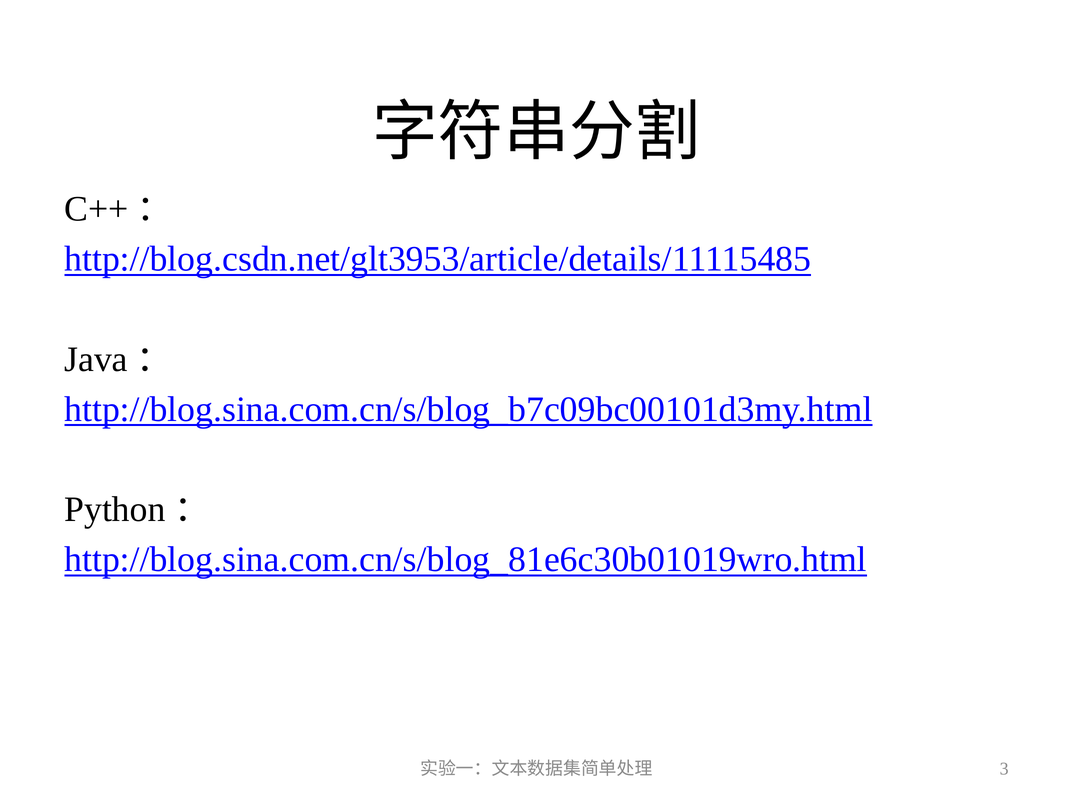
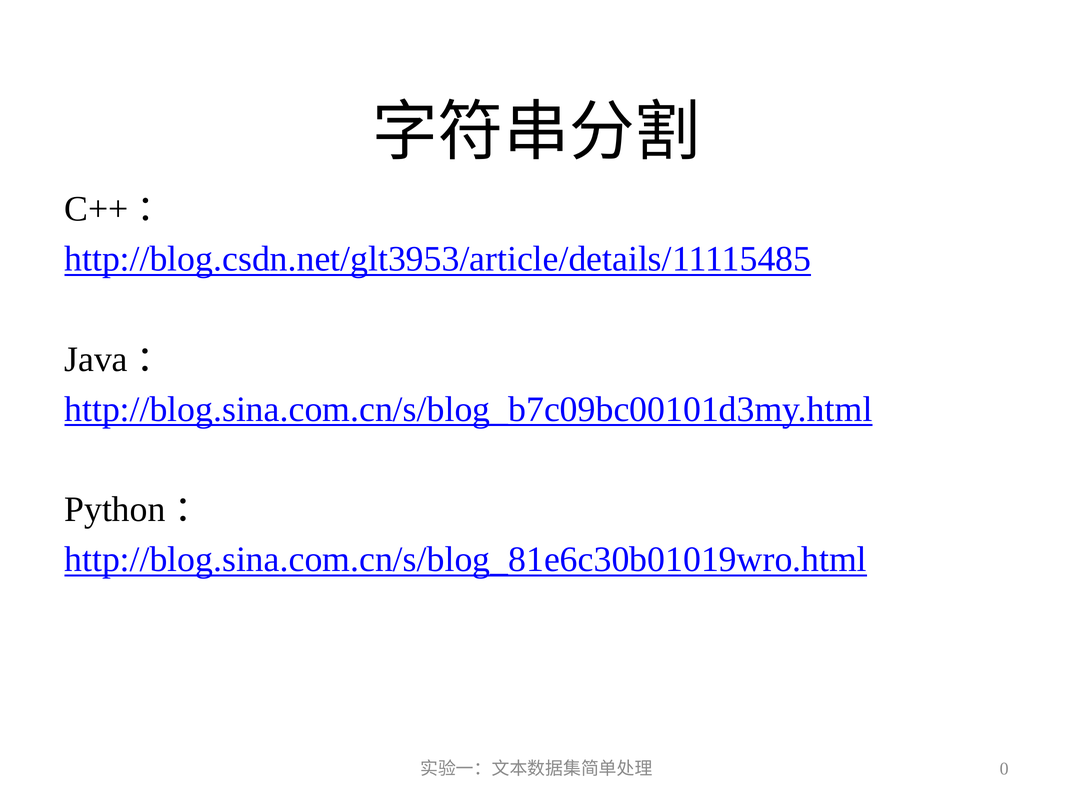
3: 3 -> 0 (1004, 769)
